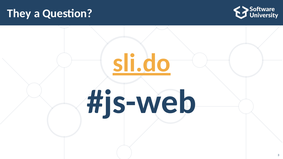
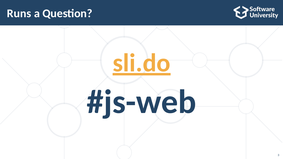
They: They -> Runs (19, 13)
